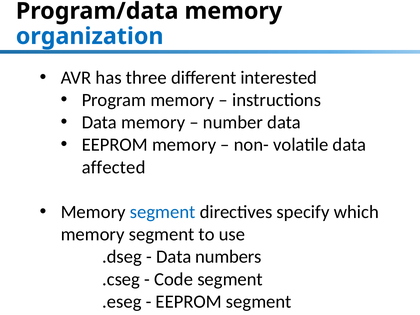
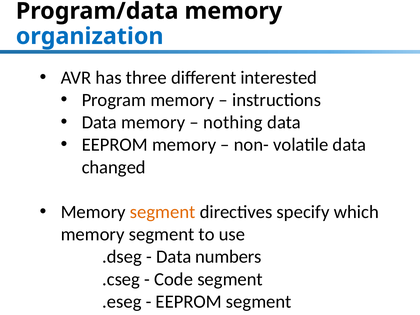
number: number -> nothing (233, 122)
affected: affected -> changed (114, 167)
segment colour: blue -> orange (163, 212)
